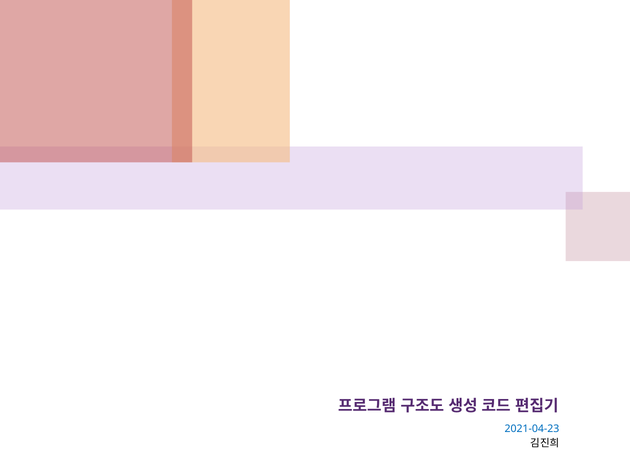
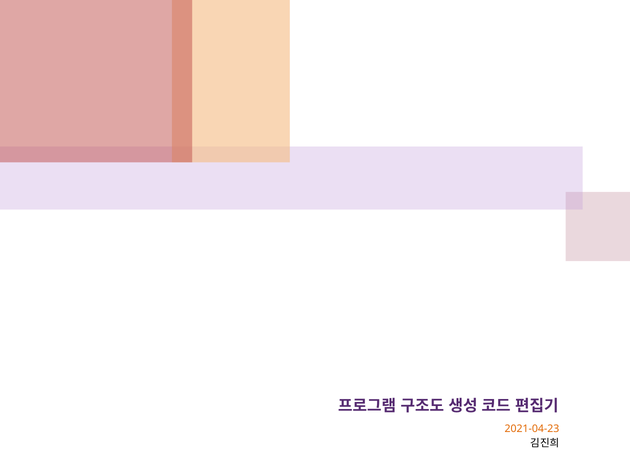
2021-04-23 colour: blue -> orange (532, 429)
